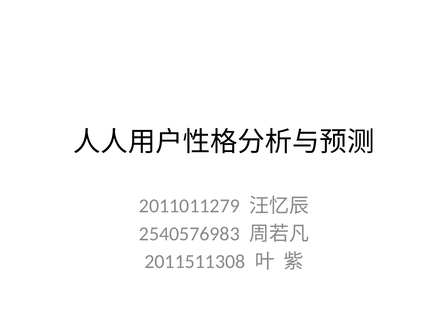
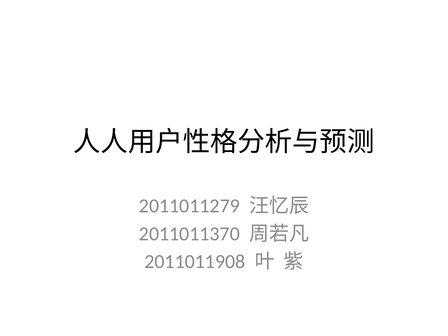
2540576983: 2540576983 -> 2011011370 (189, 234)
2011511308: 2011511308 -> 2011011908 (195, 262)
